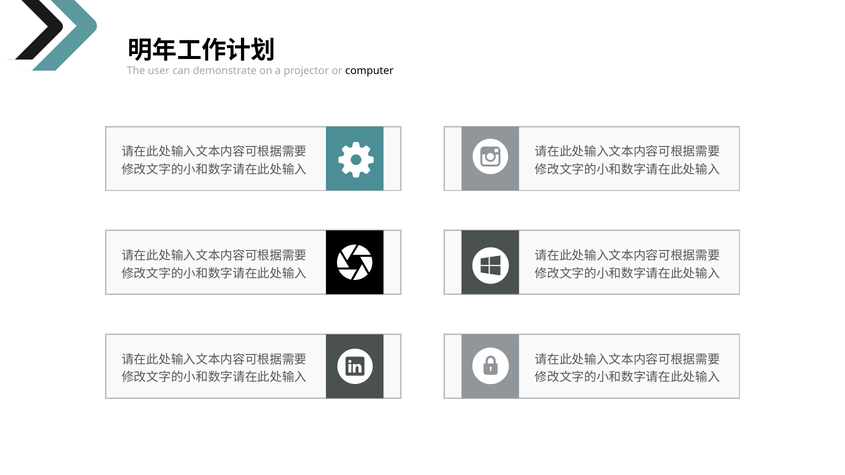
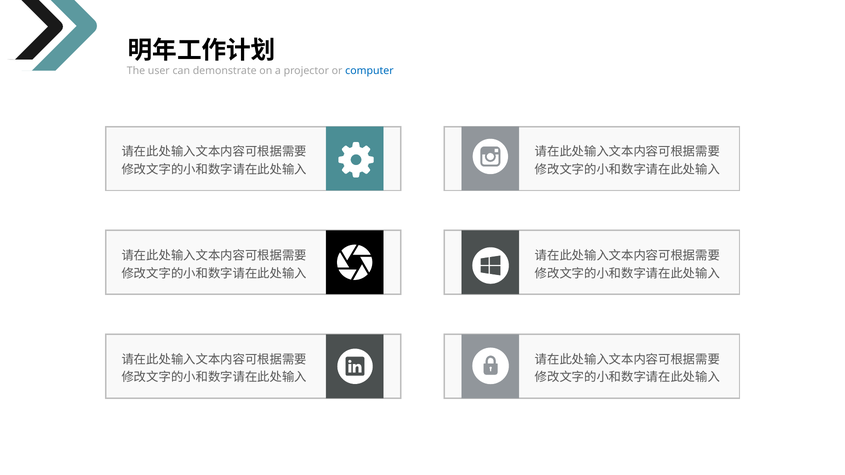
computer colour: black -> blue (369, 71)
